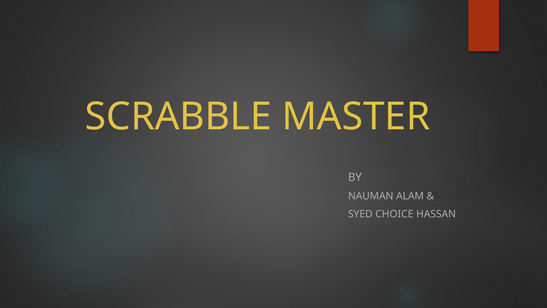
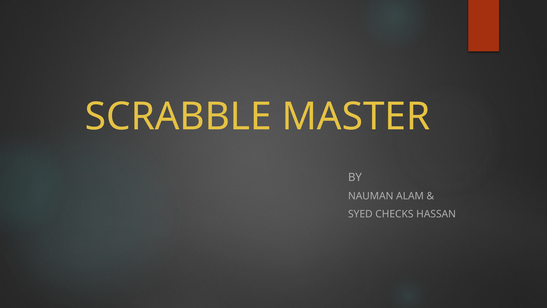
CHOICE: CHOICE -> CHECKS (394, 214)
